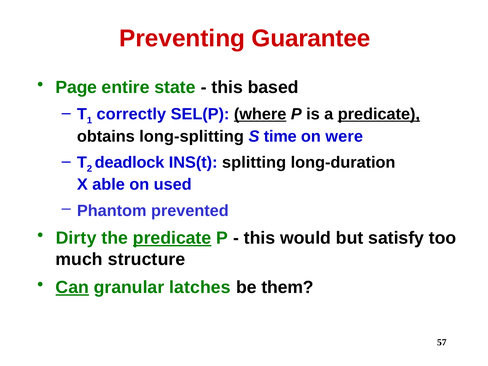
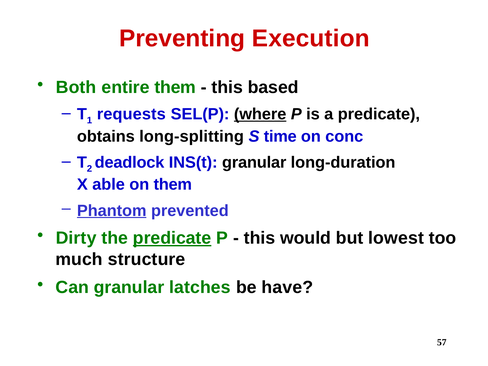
Guarantee: Guarantee -> Execution (311, 38)
Page: Page -> Both (76, 87)
entire state: state -> them (175, 87)
correctly: correctly -> requests (131, 114)
predicate underline: present -> none (379, 114)
were: were -> conc (344, 136)
INS(t splitting: splitting -> granular (254, 162)
on used: used -> them (173, 185)
Phantom underline: none -> present (112, 211)
satisfy: satisfy -> lowest (396, 238)
Can underline: present -> none (72, 287)
them: them -> have (287, 287)
